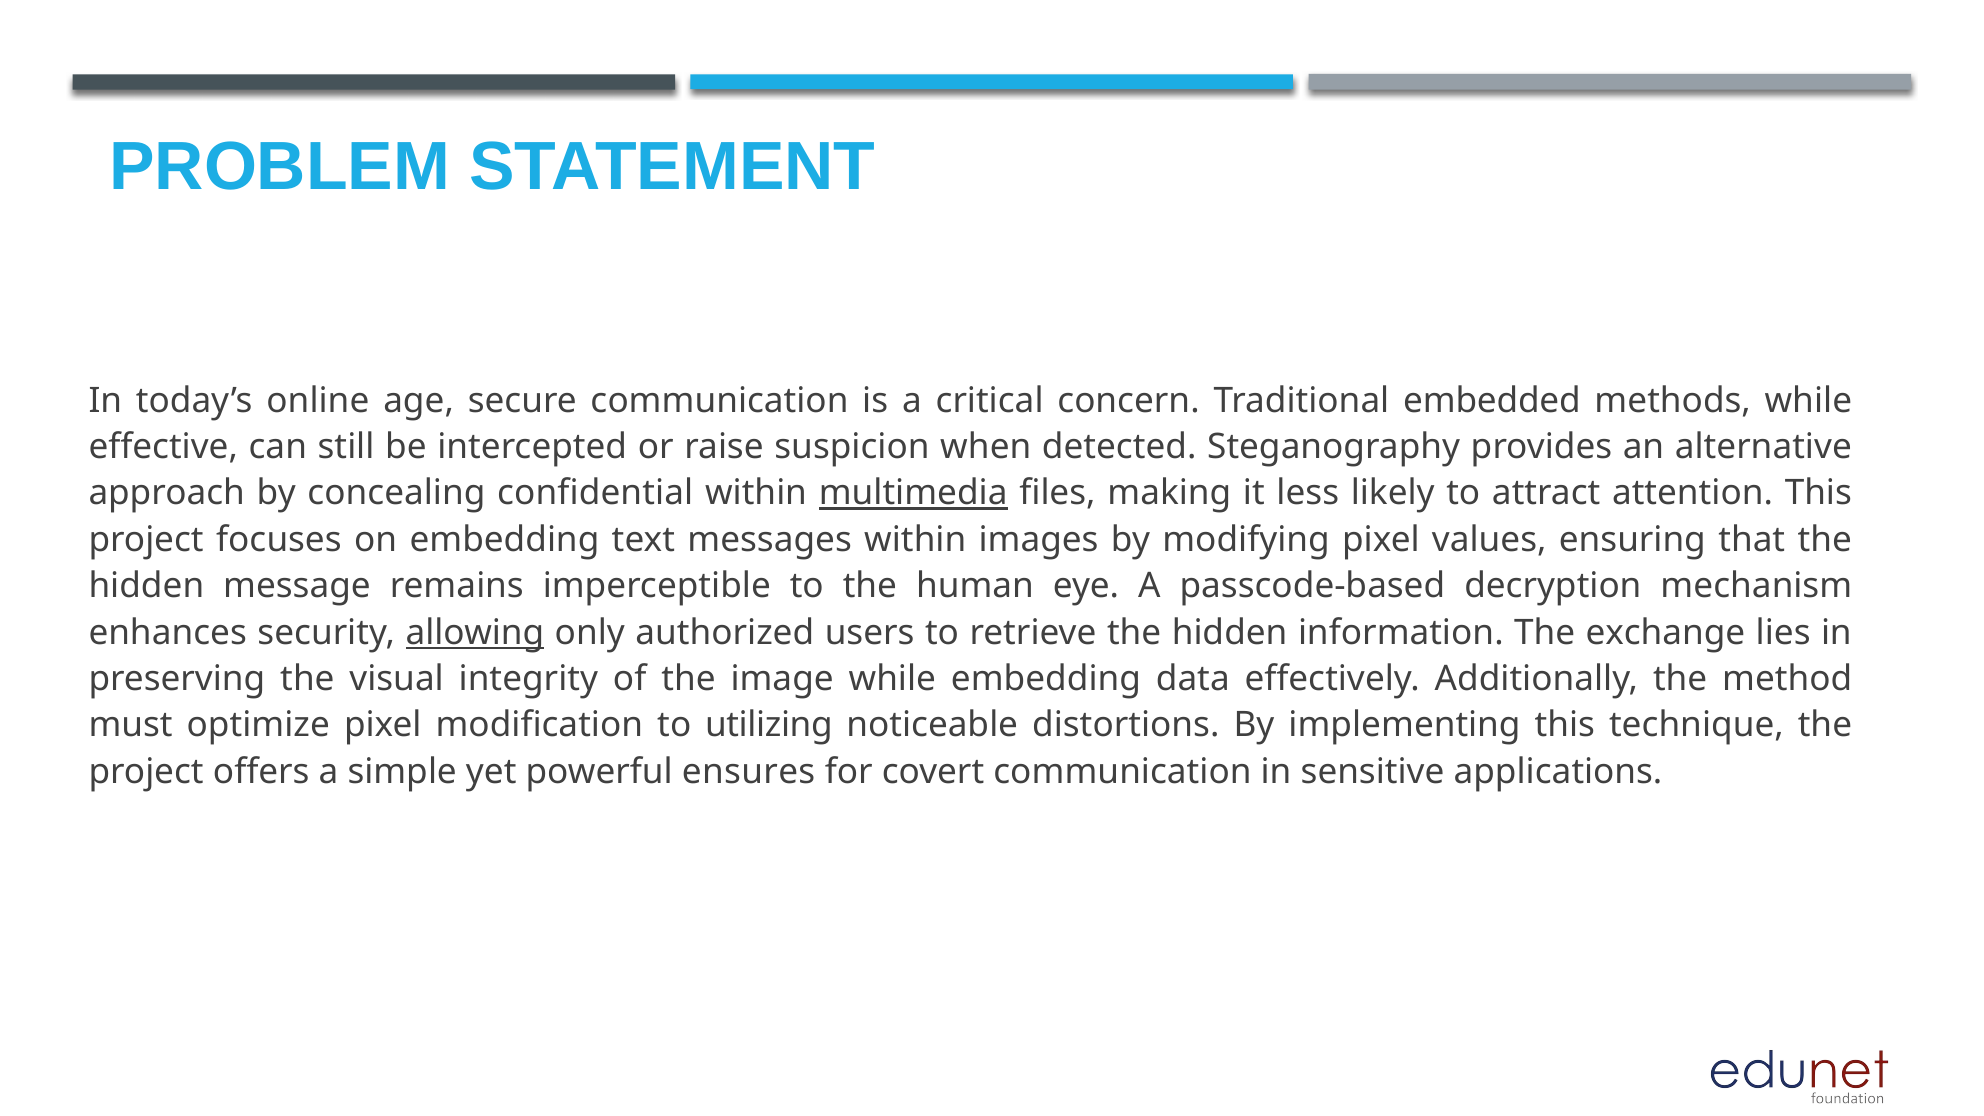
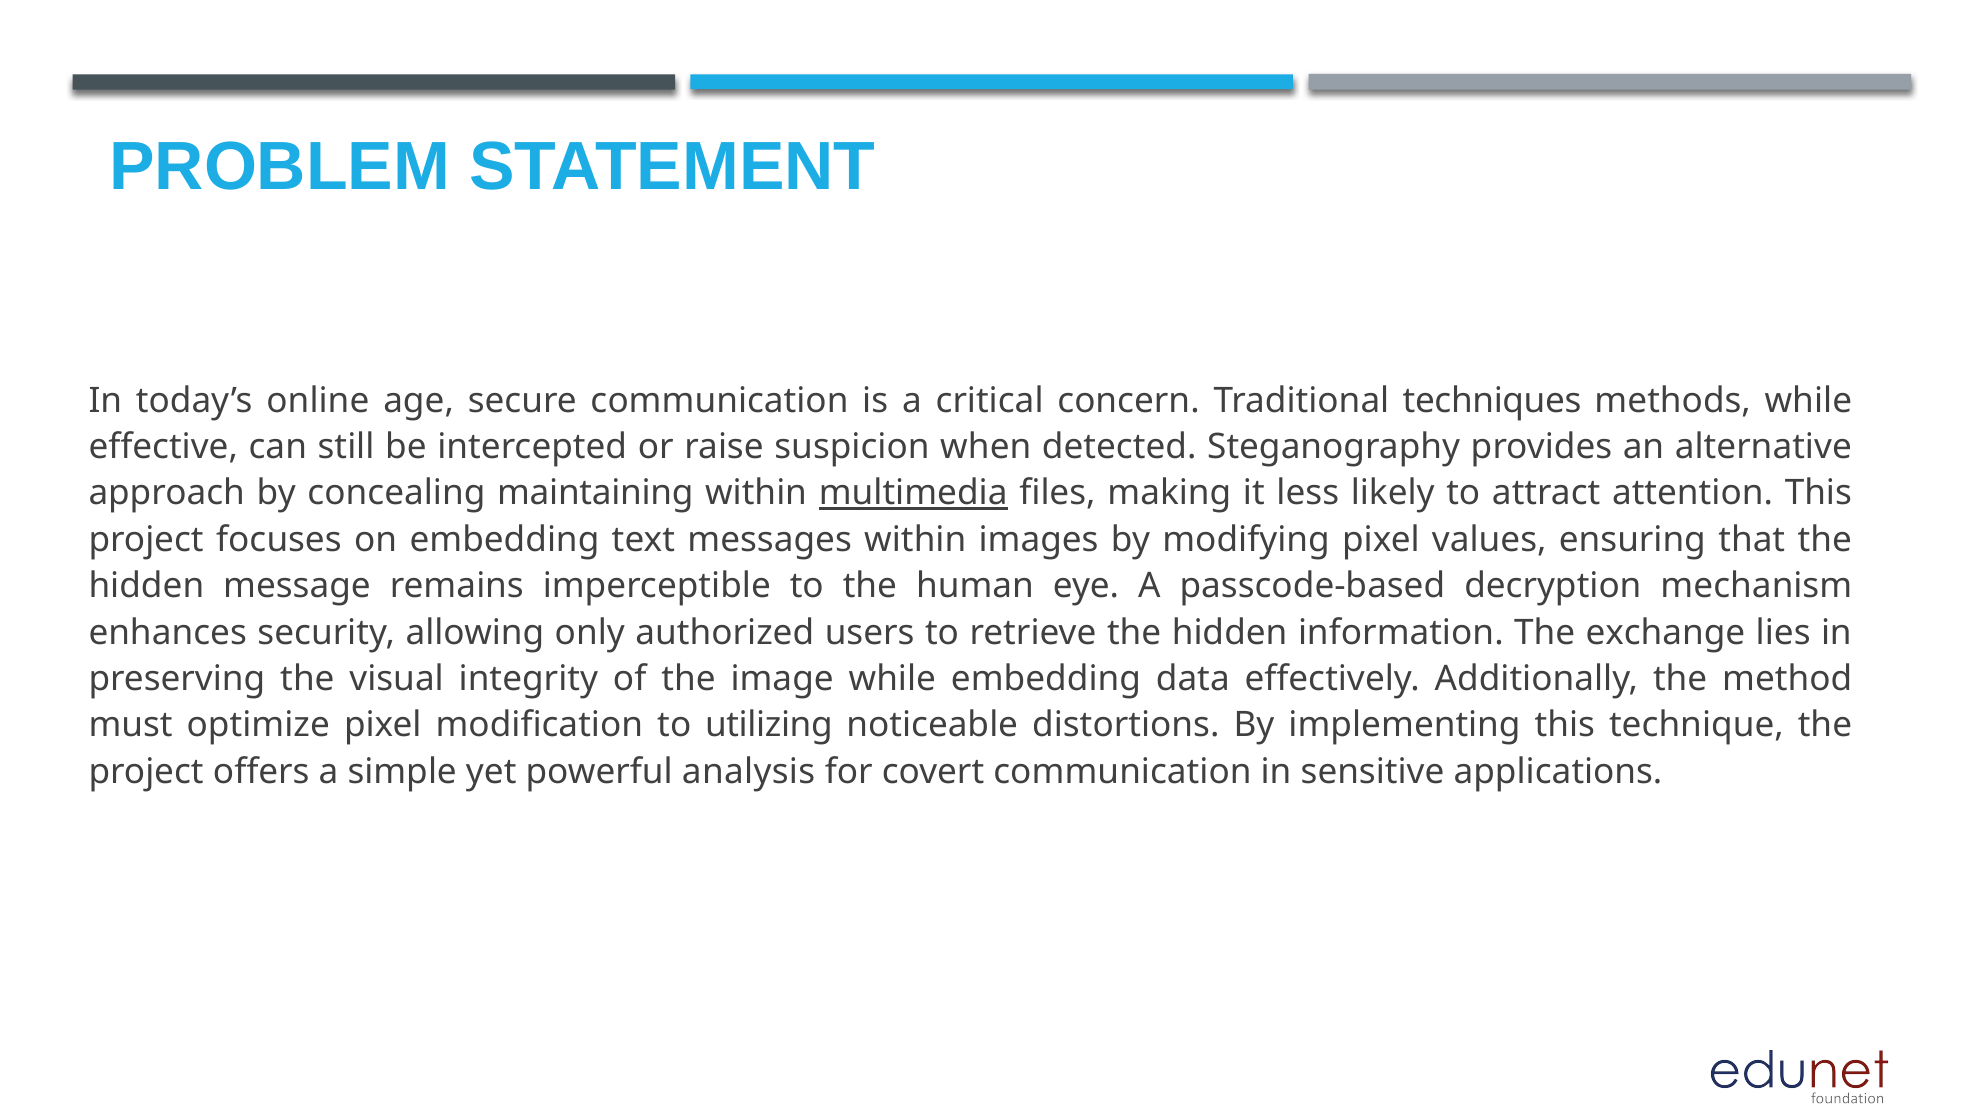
embedded: embedded -> techniques (1492, 401)
confidential: confidential -> maintaining (595, 493)
allowing underline: present -> none (475, 633)
ensures: ensures -> analysis (749, 772)
